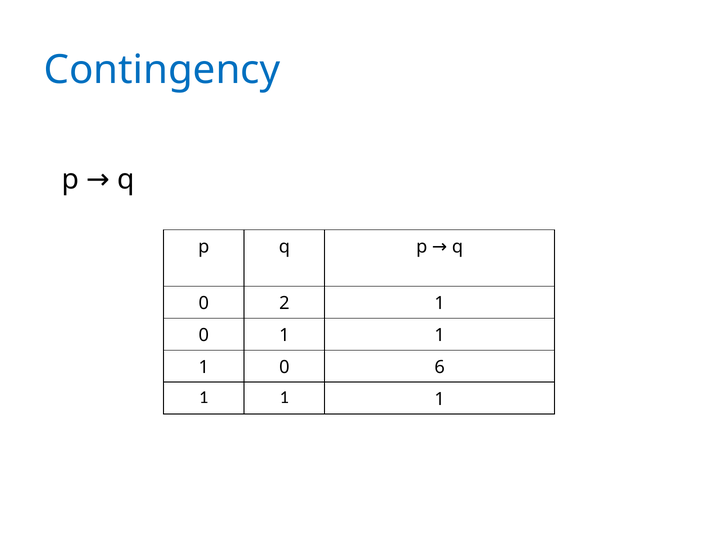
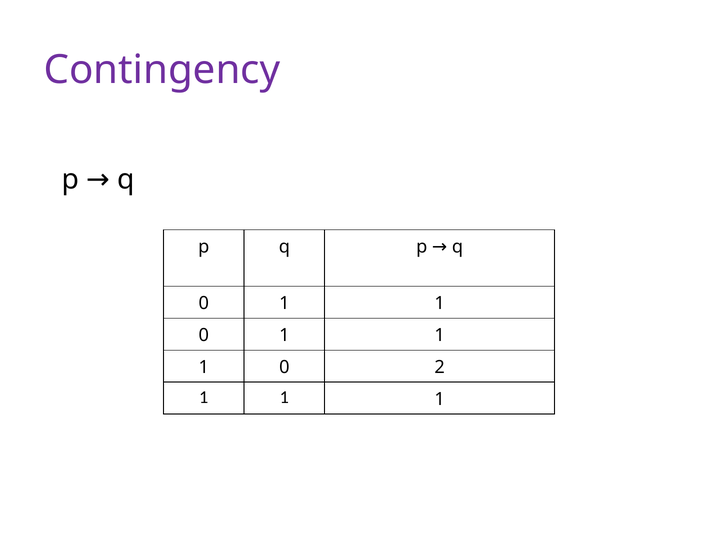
Contingency colour: blue -> purple (162, 70)
2: 2 -> 1 (284, 304)
6: 6 -> 2 (440, 368)
